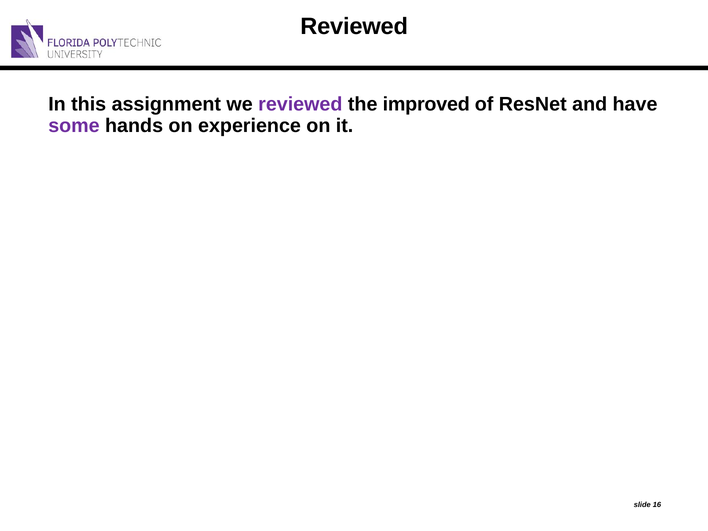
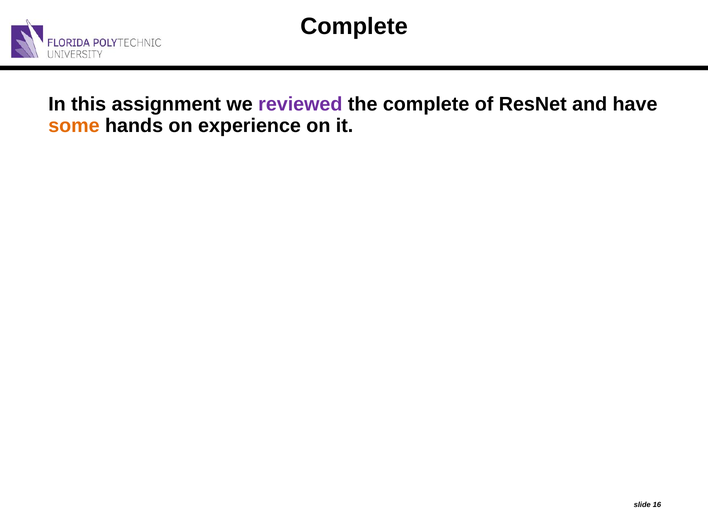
Reviewed: Reviewed -> Complete (354, 27)
the improved: improved -> complete (426, 105)
some colour: purple -> orange (74, 126)
